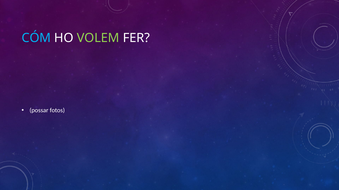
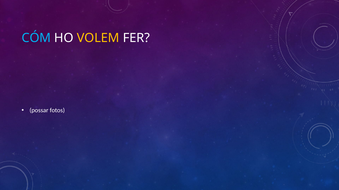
VOLEM colour: light green -> yellow (98, 38)
